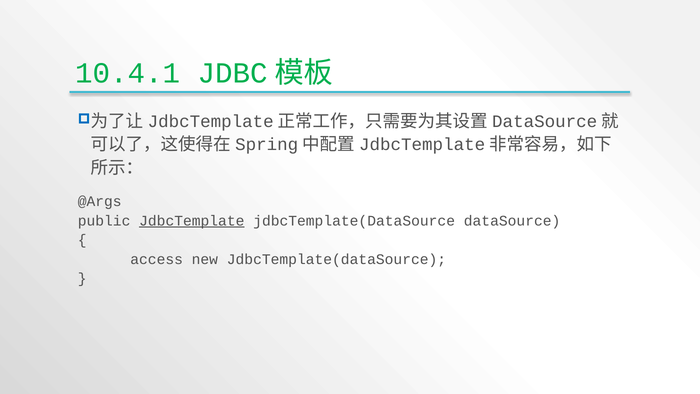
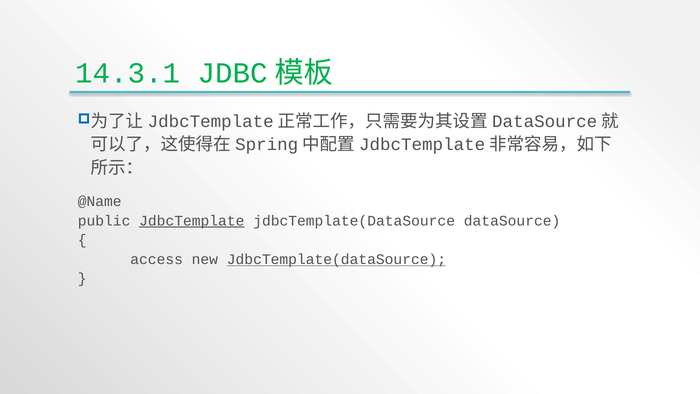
10.4.1: 10.4.1 -> 14.3.1 (128, 73)
@Args: @Args -> @Name (100, 202)
JdbcTemplate(dataSource underline: none -> present (336, 259)
